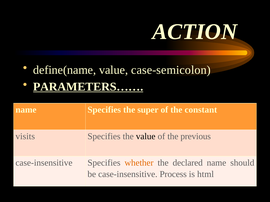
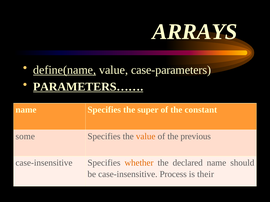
ACTION: ACTION -> ARRAYS (195, 32)
define(name underline: none -> present (65, 70)
case-semicolon: case-semicolon -> case-parameters (171, 70)
visits: visits -> some (25, 137)
value colour: black -> orange (146, 137)
html: html -> their (206, 175)
